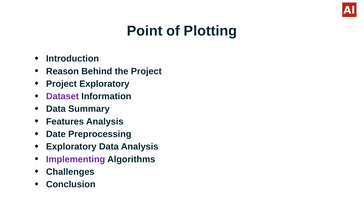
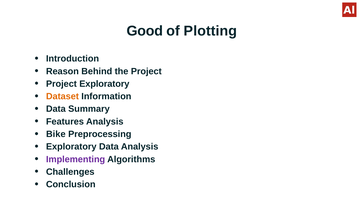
Point: Point -> Good (145, 31)
Dataset colour: purple -> orange (62, 96)
Date: Date -> Bike (56, 134)
